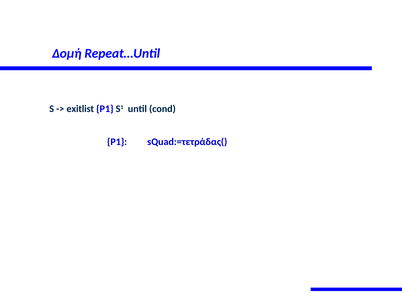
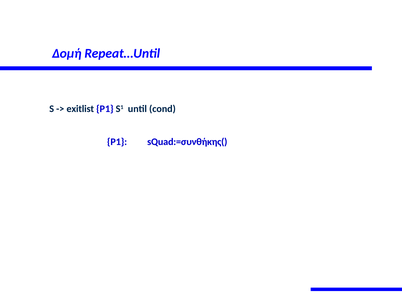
sQuad:=τετράδας(: sQuad:=τετράδας( -> sQuad:=συνθήκης( (187, 142)
